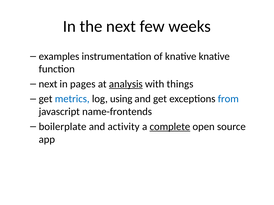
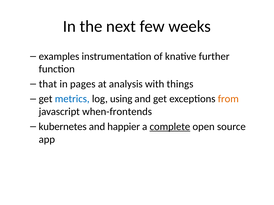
knative knative: knative -> further (214, 56)
next: next -> that (48, 84)
analysis underline: present -> none (126, 84)
from colour: blue -> orange (228, 99)
name-frontends: name-frontends -> when-frontends (117, 112)
boilerplate: boilerplate -> kubernetes (63, 127)
activity: activity -> happier (124, 127)
